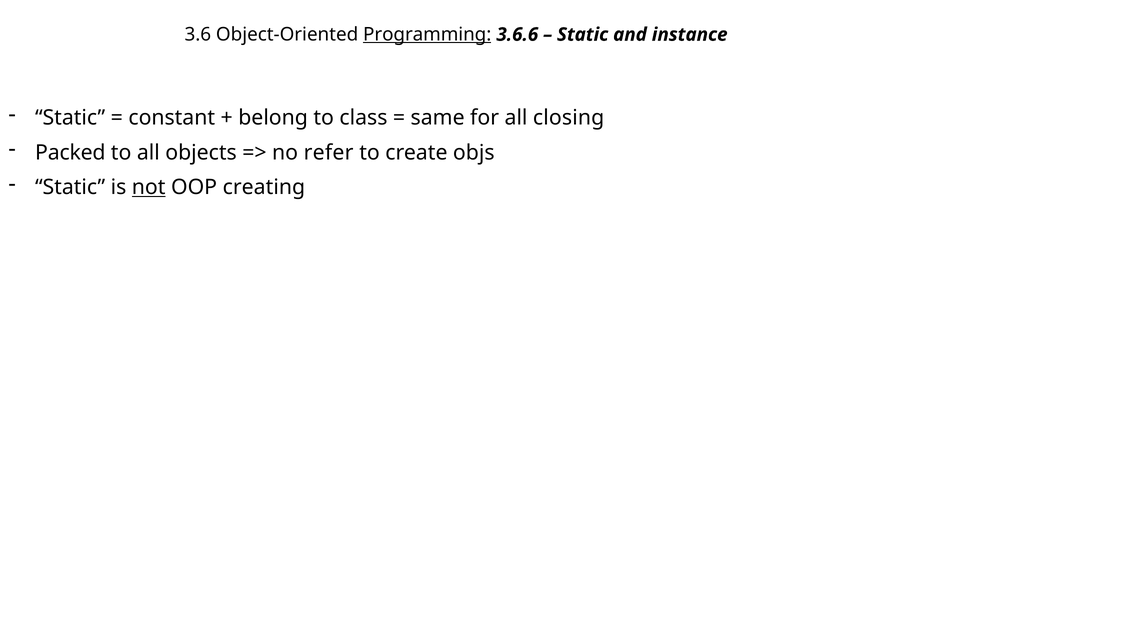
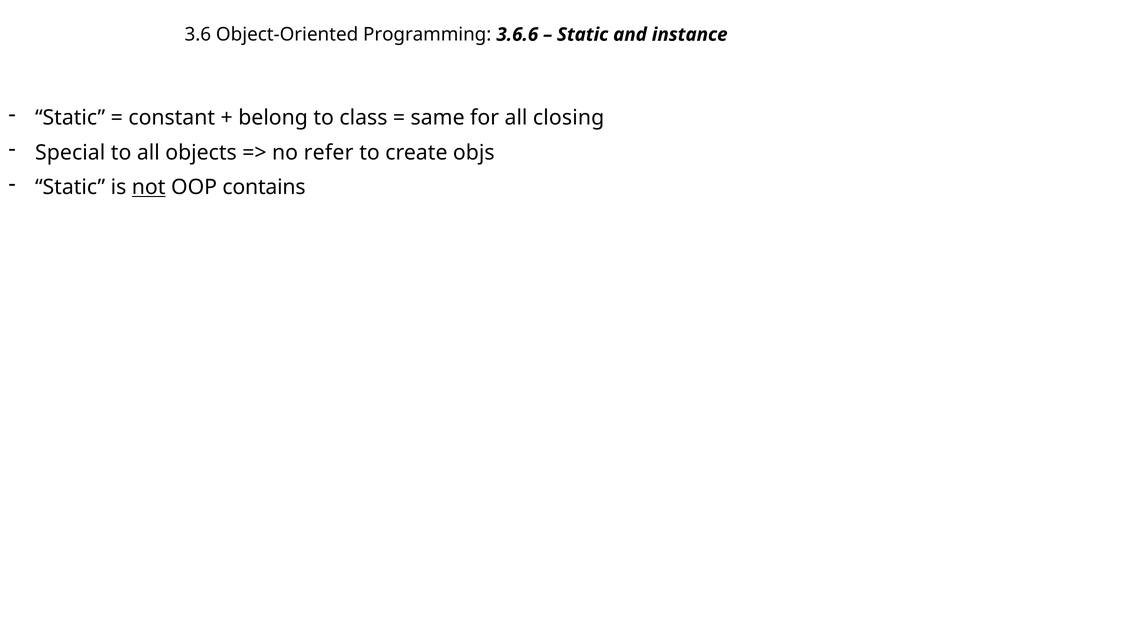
Programming underline: present -> none (427, 35)
Packed: Packed -> Special (70, 153)
creating: creating -> contains (264, 187)
